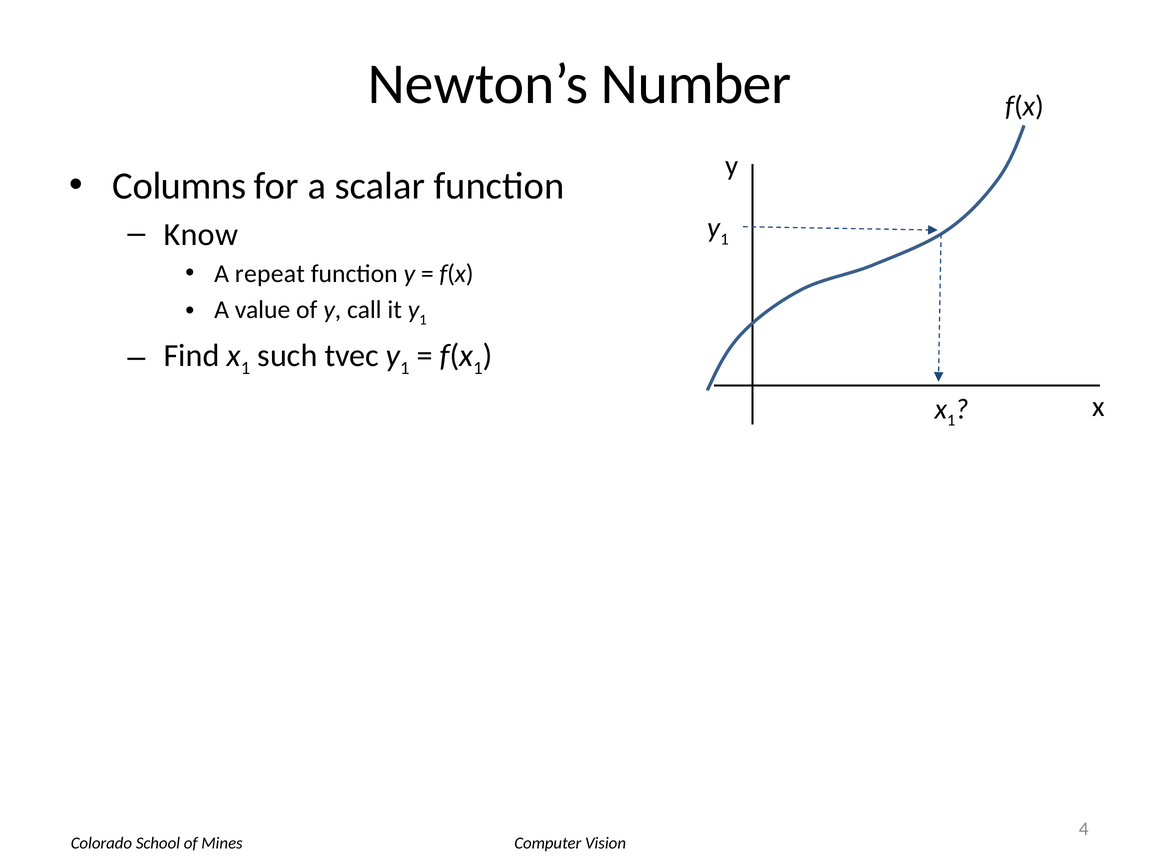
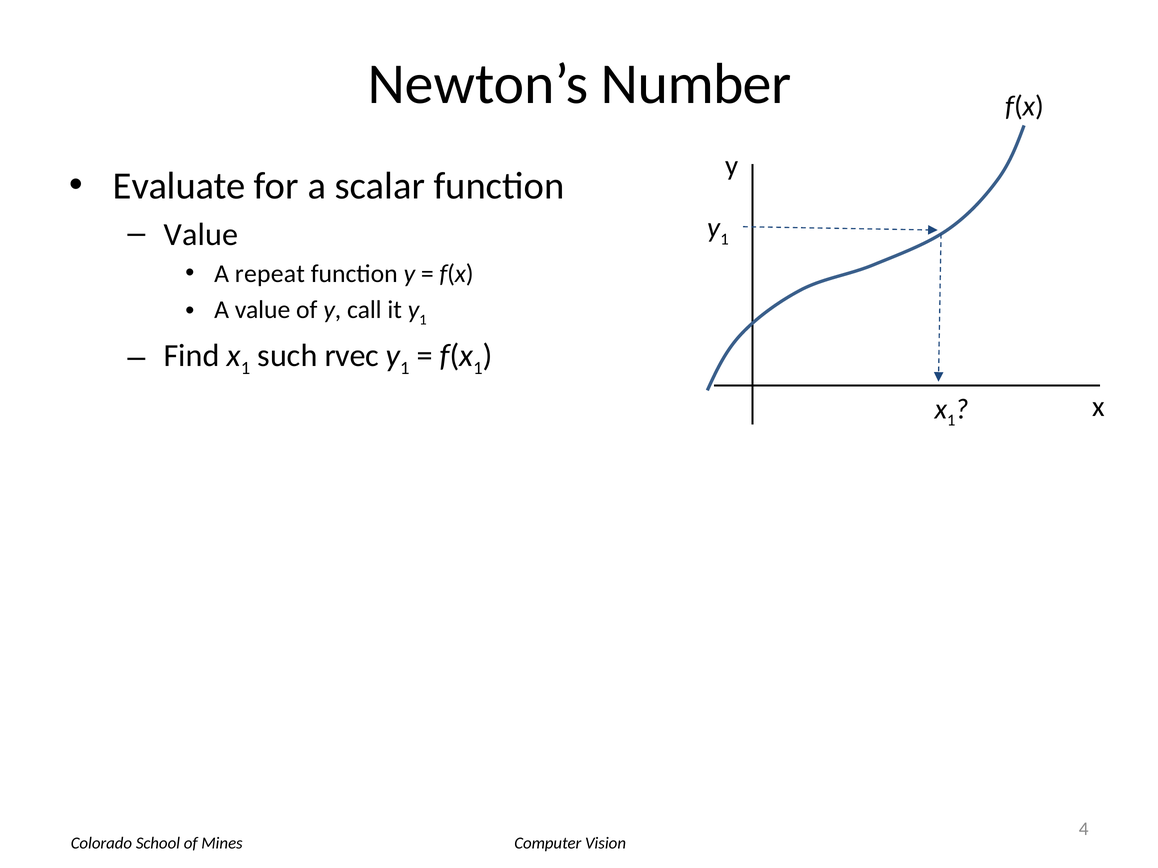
Columns: Columns -> Evaluate (179, 186)
Know: Know -> Value (201, 235)
tvec: tvec -> rvec (352, 356)
